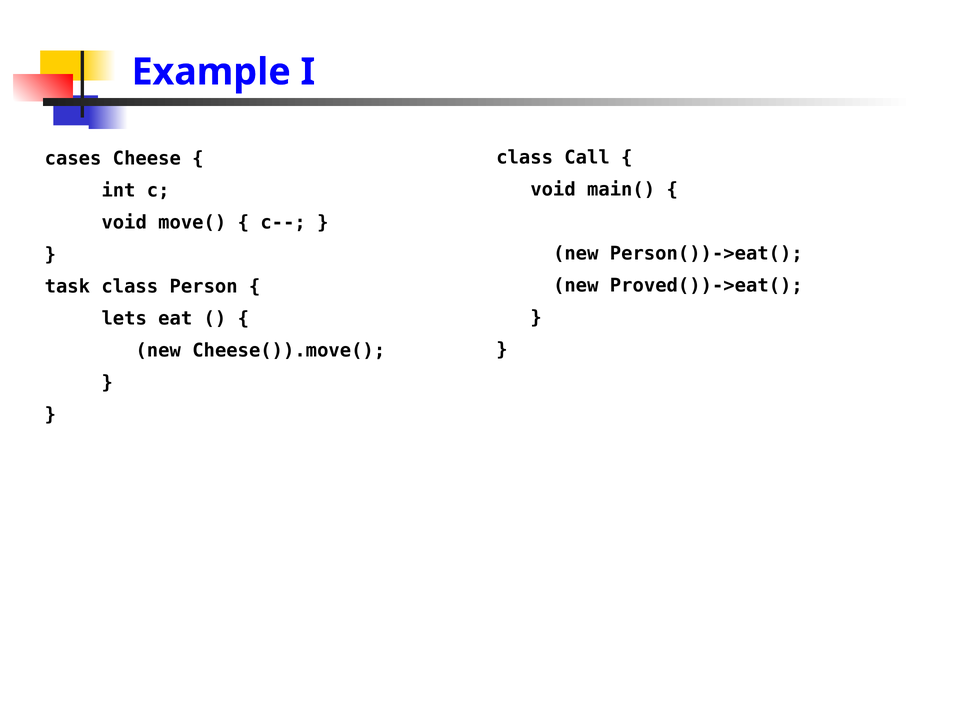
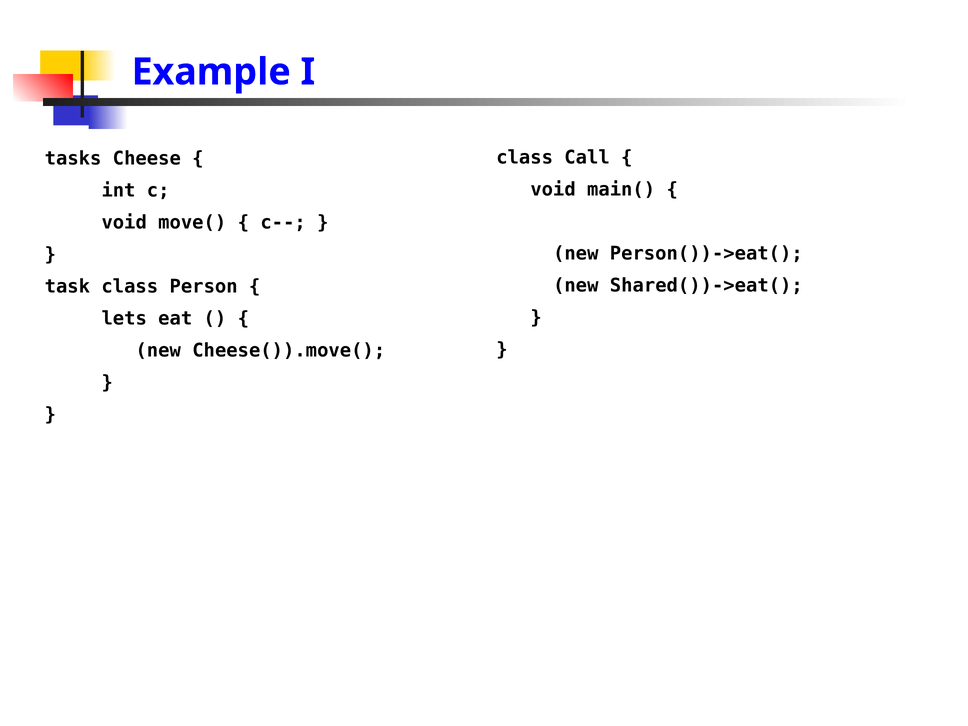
cases: cases -> tasks (73, 159)
Proved())->eat(: Proved())->eat( -> Shared())->eat( (706, 286)
